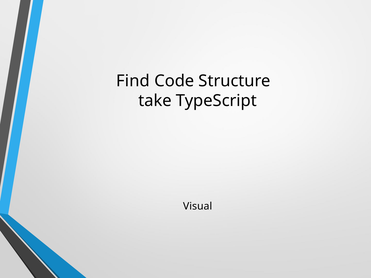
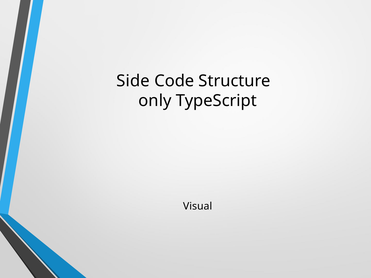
Find: Find -> Side (133, 81)
take: take -> only (155, 101)
